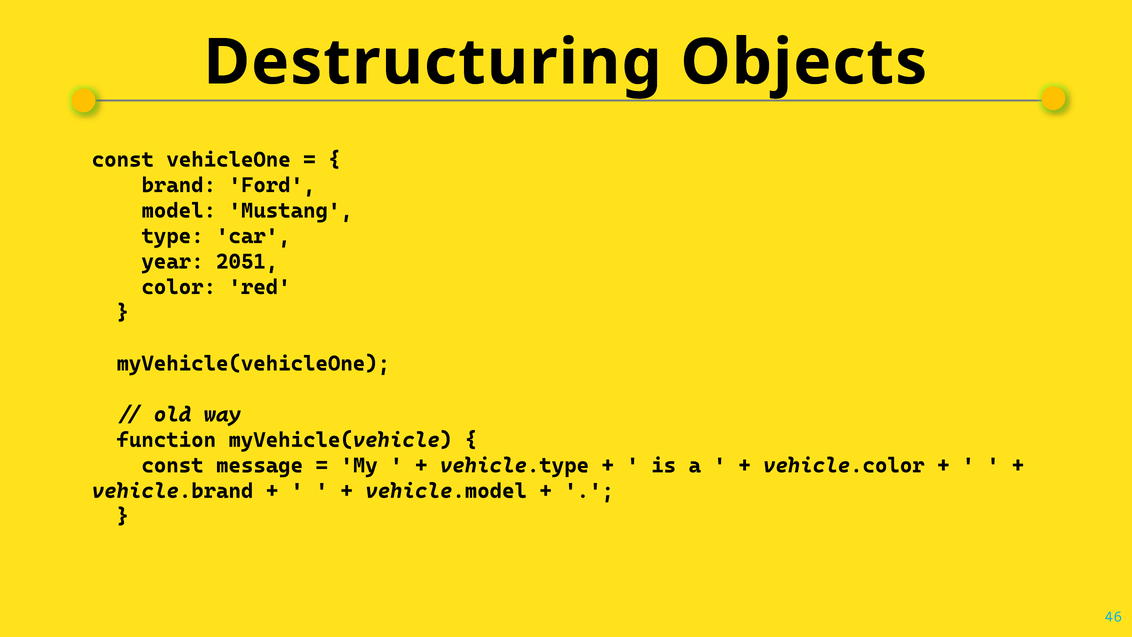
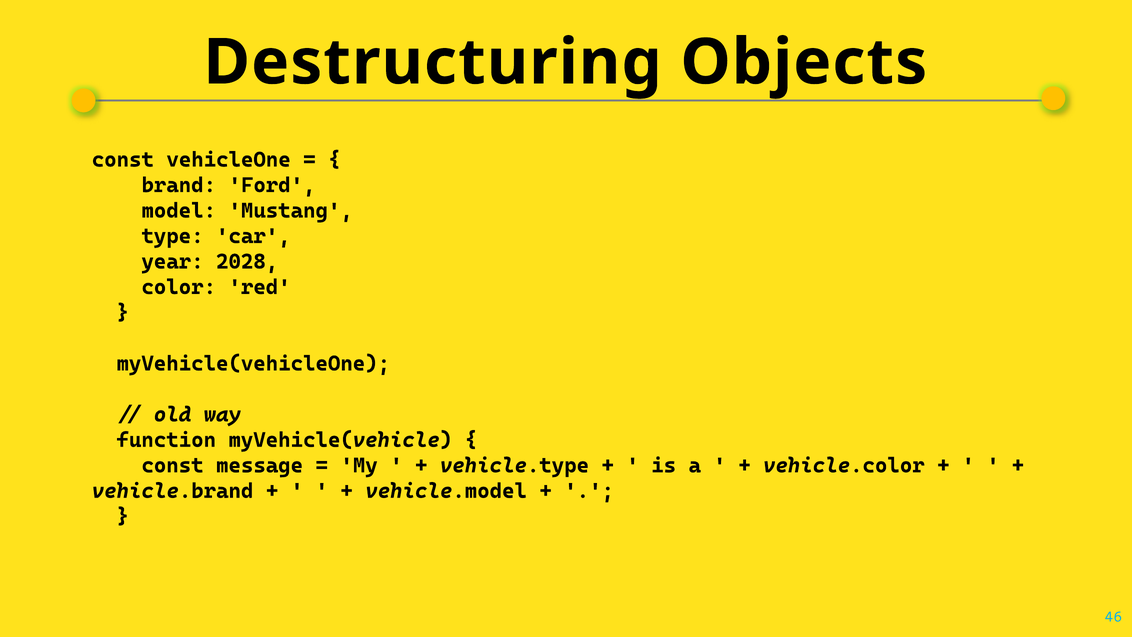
2051: 2051 -> 2028 (247, 261)
